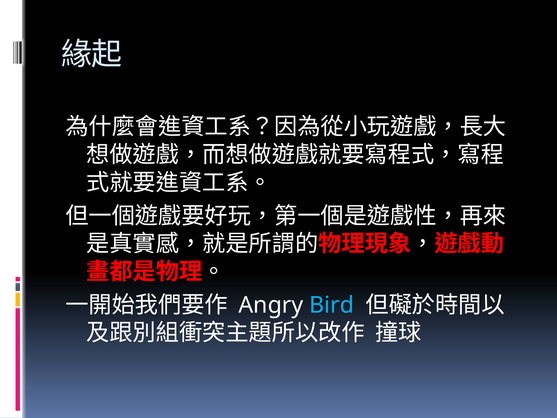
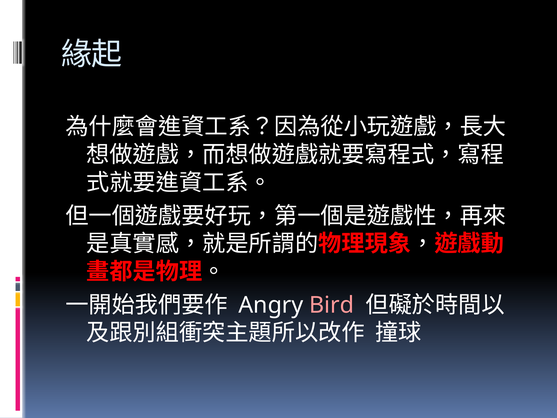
Bird colour: light blue -> pink (332, 305)
